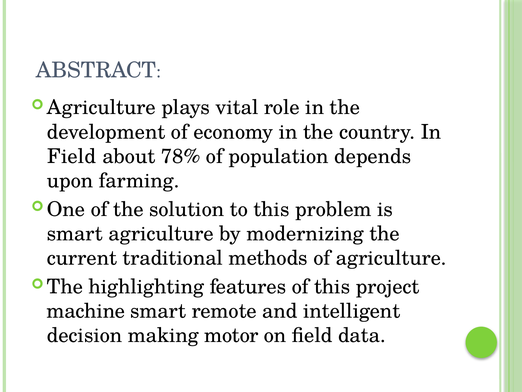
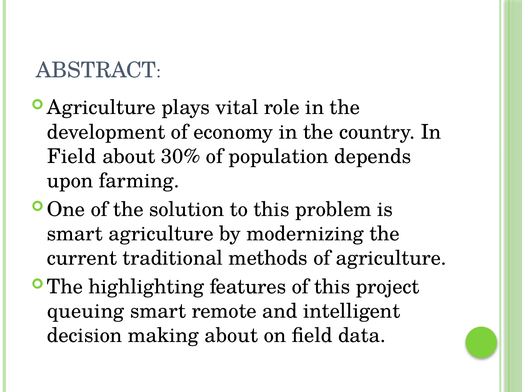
78%: 78% -> 30% (181, 156)
machine: machine -> queuing (86, 311)
making motor: motor -> about (231, 335)
